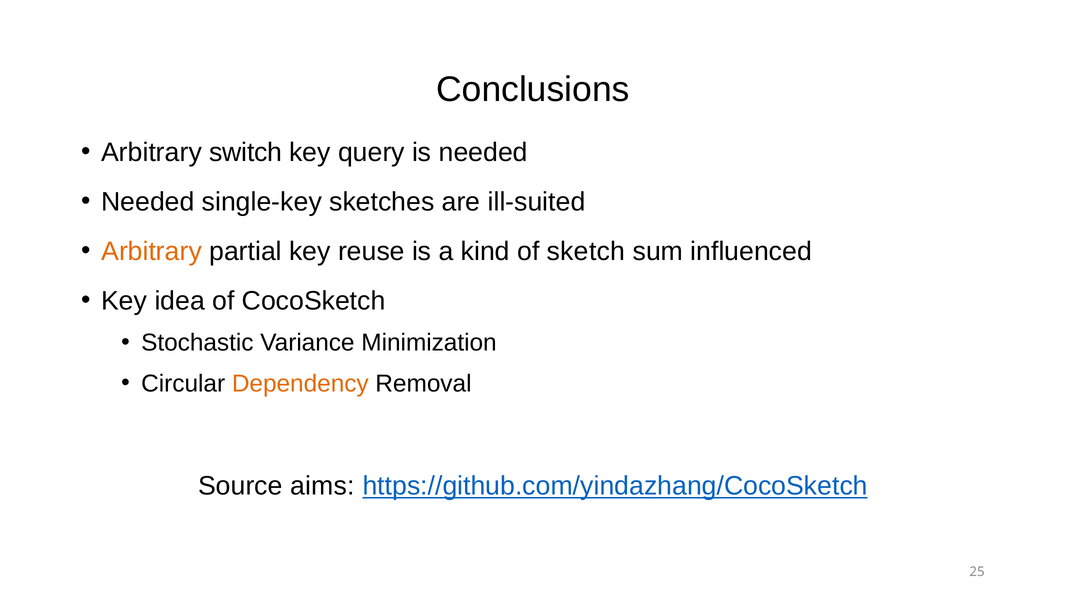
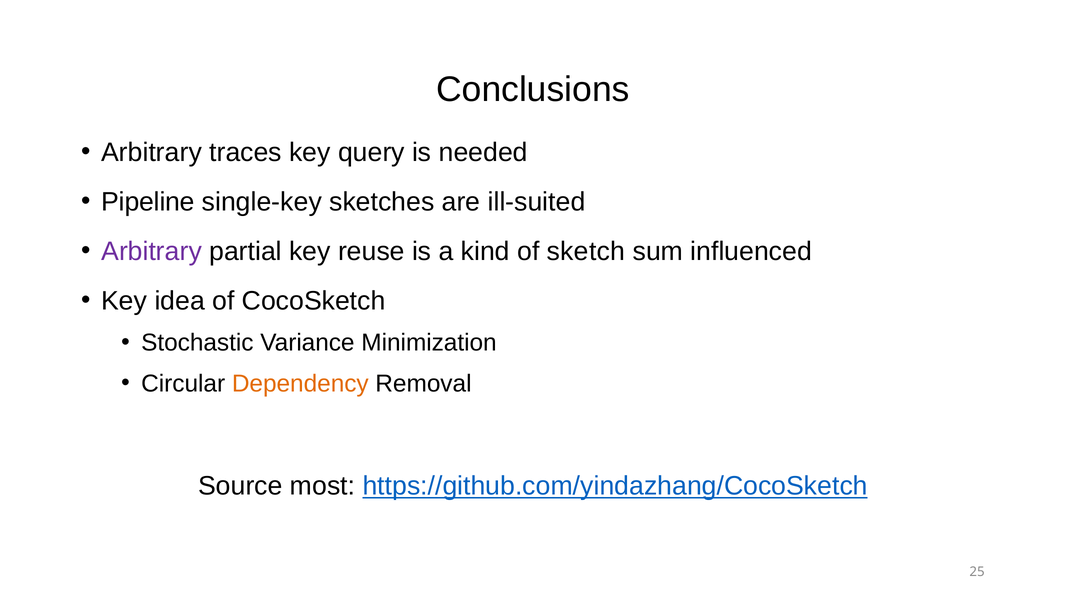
switch: switch -> traces (246, 152)
Needed: Needed -> Pipeline (148, 202)
Arbitrary colour: orange -> purple (152, 251)
aims: aims -> most (323, 486)
